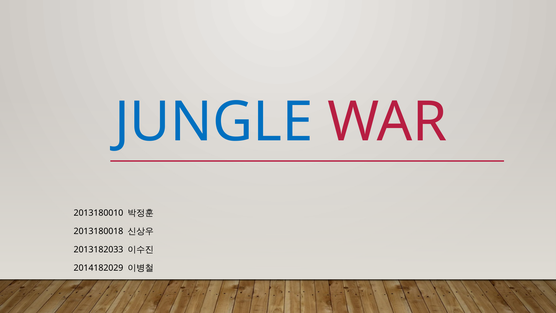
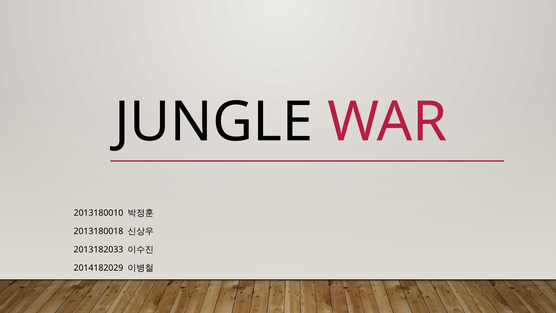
JUNGLE colour: blue -> black (214, 122)
